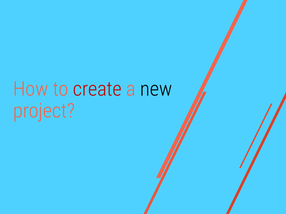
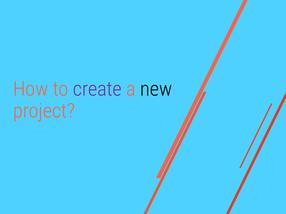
create colour: red -> purple (97, 89)
